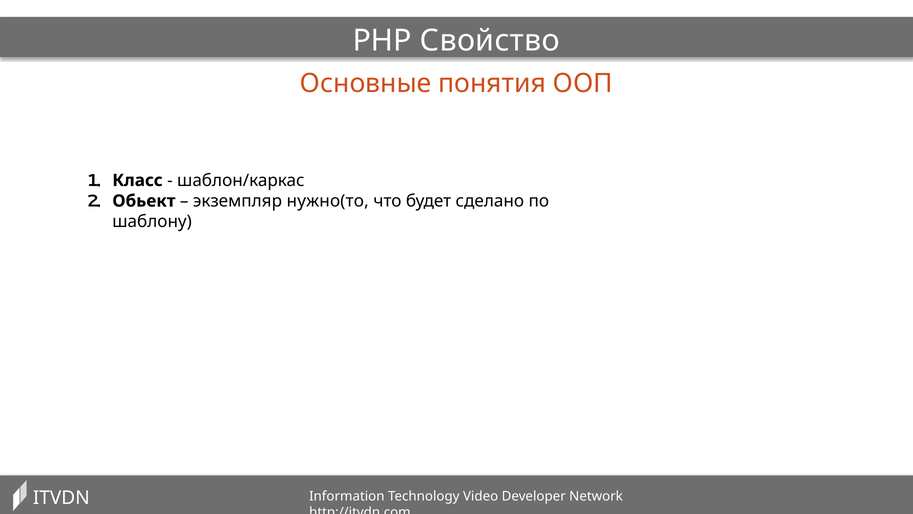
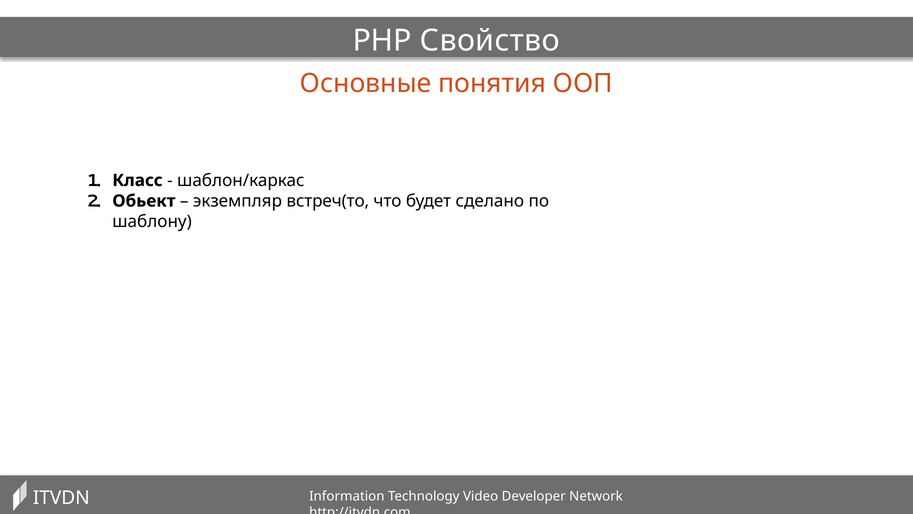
нужно(то: нужно(то -> встреч(то (328, 201)
